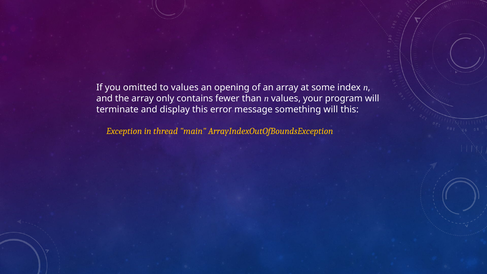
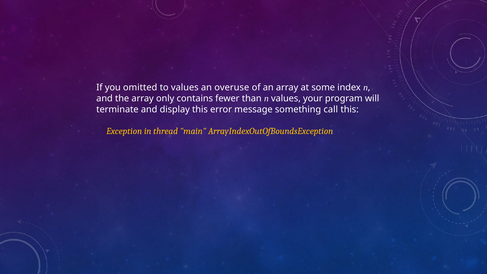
opening: opening -> overuse (232, 87)
something will: will -> call (331, 109)
